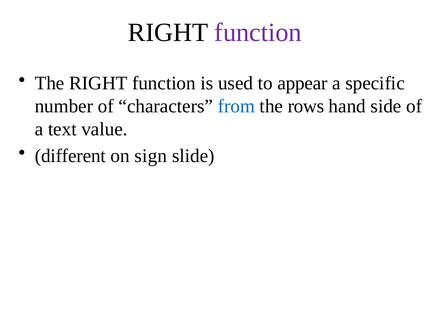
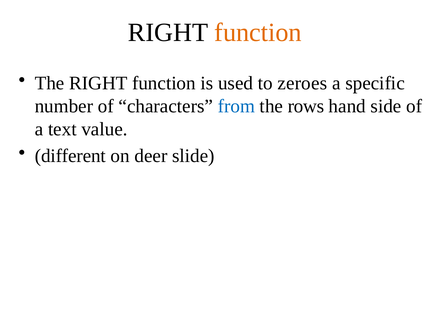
function colour: purple -> orange (258, 32)
appear: appear -> zeroes (302, 83)
sign: sign -> deer (151, 156)
